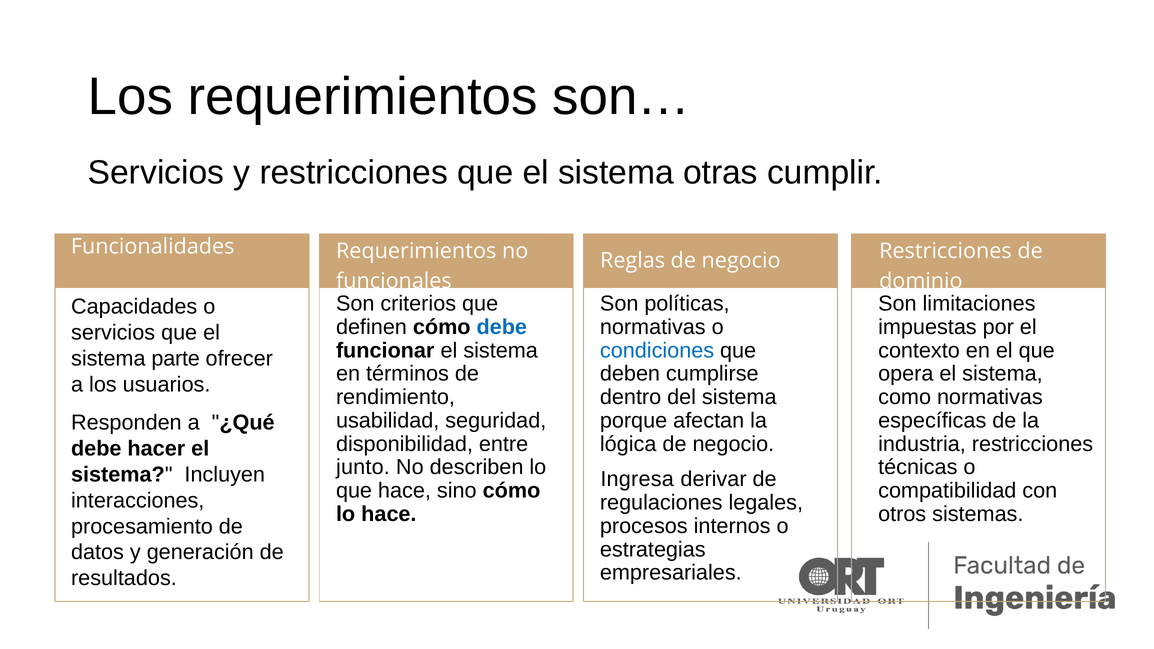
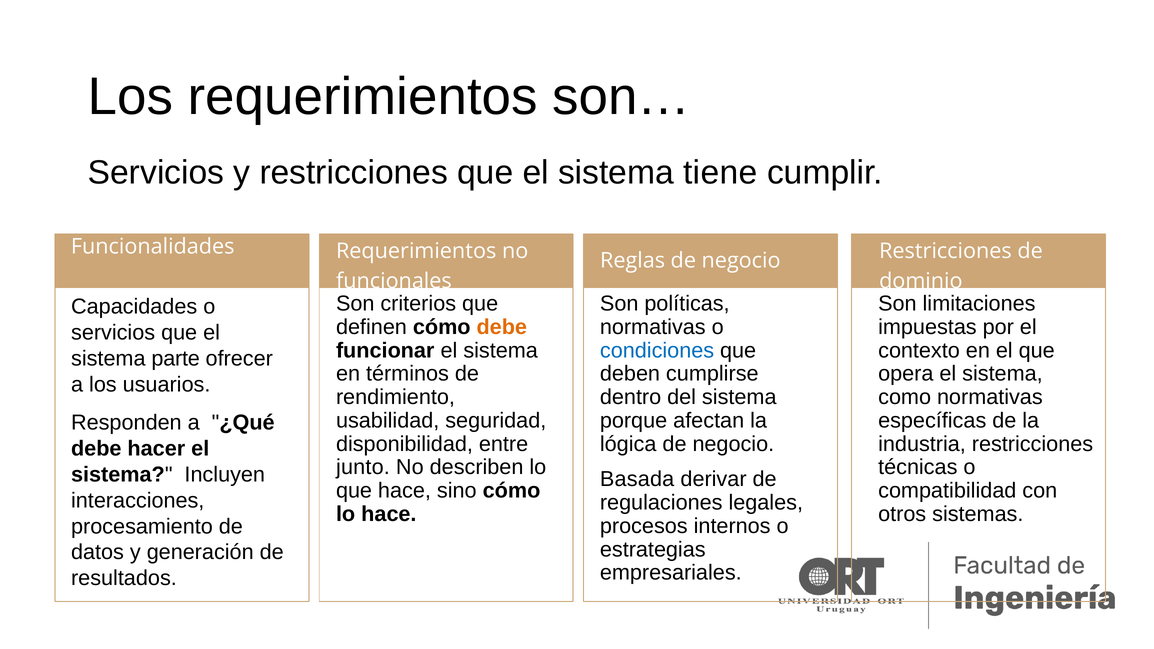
otras: otras -> tiene (720, 172)
debe colour: blue -> orange (502, 327)
Ingresa: Ingresa -> Basada (637, 479)
